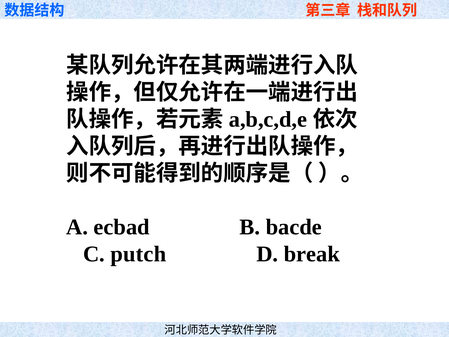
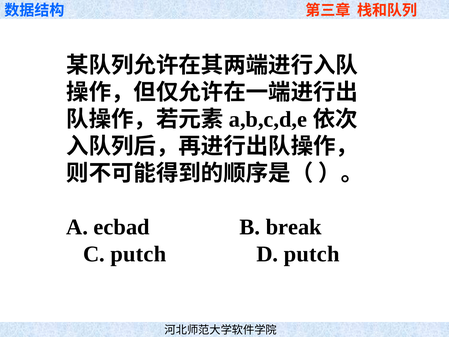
bacde: bacde -> break (294, 227)
D break: break -> putch (312, 254)
